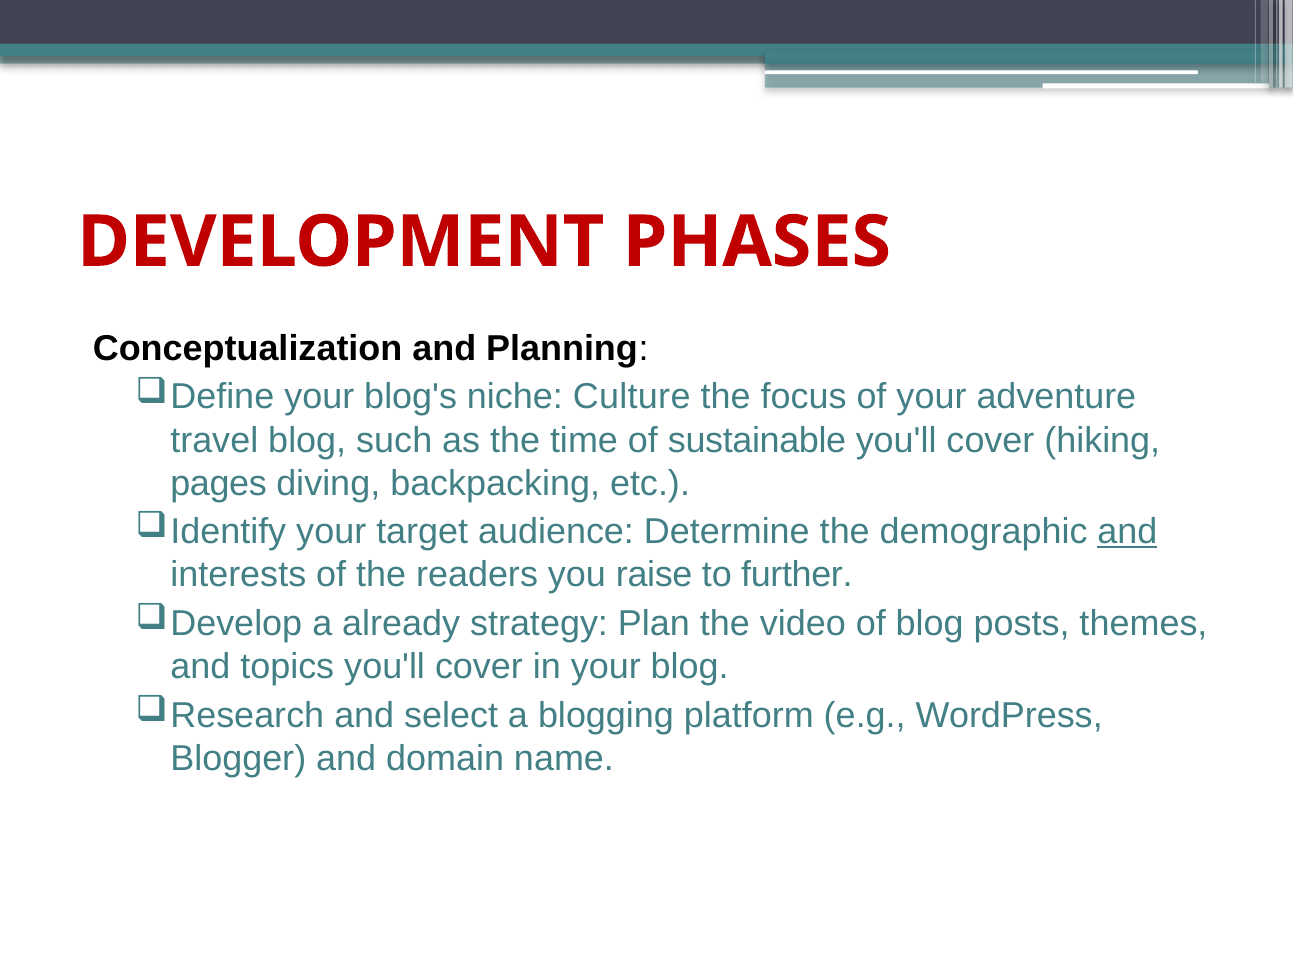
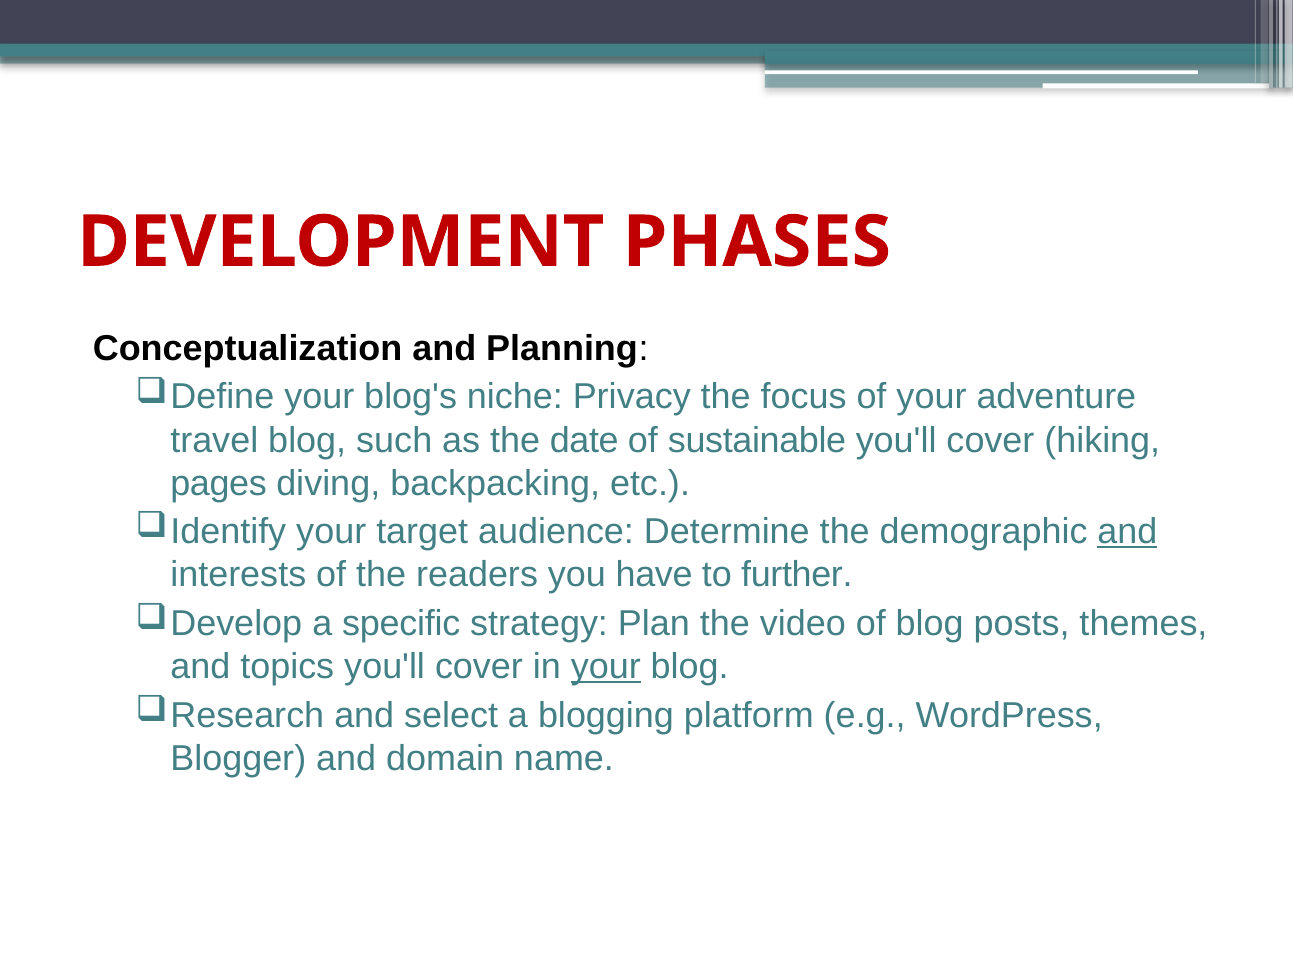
Culture: Culture -> Privacy (632, 397)
time: time -> date (584, 440)
raise: raise -> have (654, 575)
already: already -> specific (401, 623)
your underline: none -> present (606, 667)
